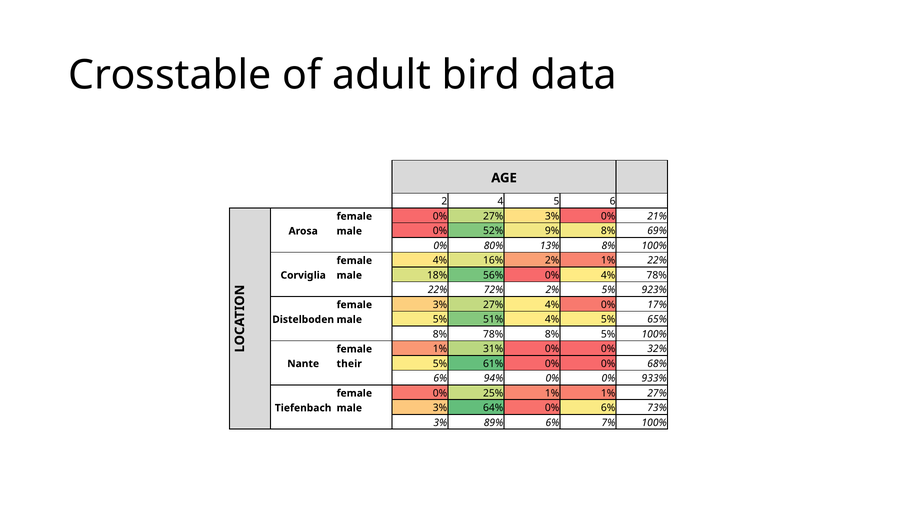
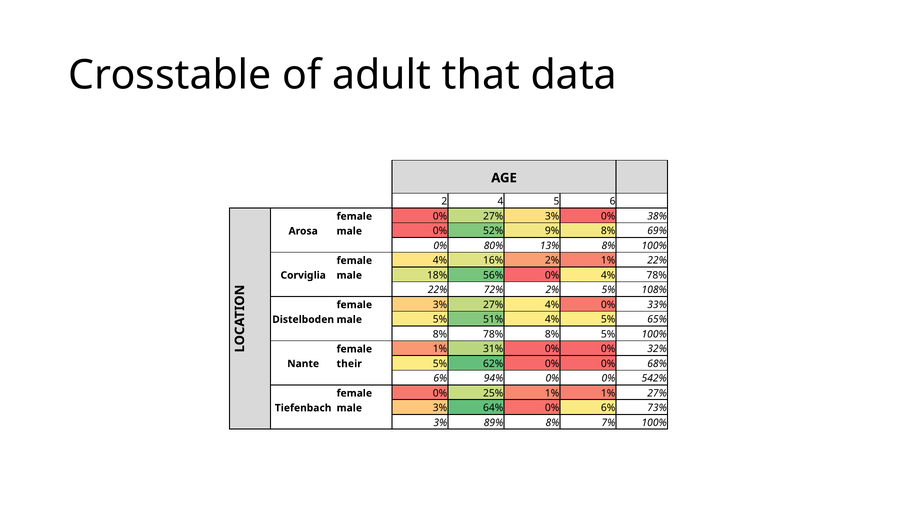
bird: bird -> that (481, 75)
21%: 21% -> 38% (657, 216)
923%: 923% -> 108% (654, 290)
17%: 17% -> 33% (657, 305)
61%: 61% -> 62% (493, 363)
933%: 933% -> 542% (654, 378)
89% 6%: 6% -> 8% (552, 422)
